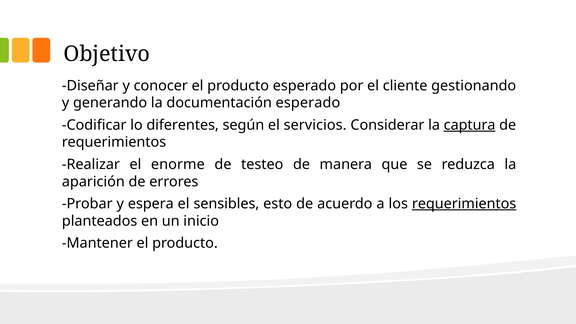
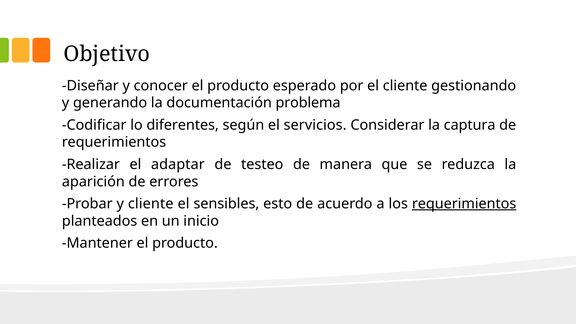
documentación esperado: esperado -> problema (308, 103)
captura underline: present -> none (470, 125)
enorme: enorme -> adaptar (178, 164)
y espera: espera -> cliente (151, 204)
